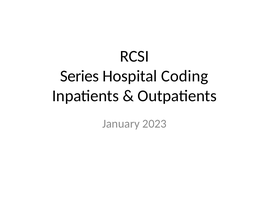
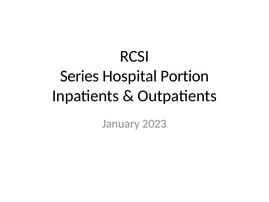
Coding: Coding -> Portion (185, 76)
